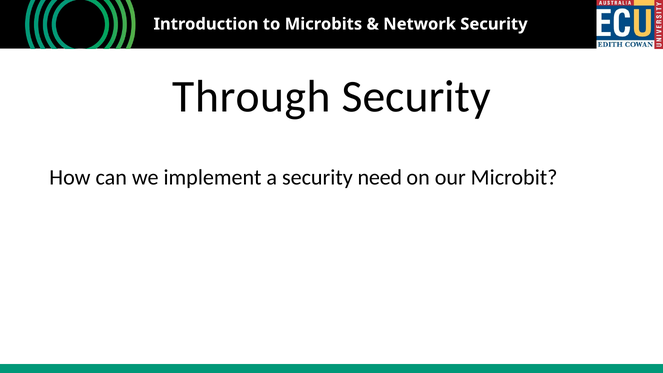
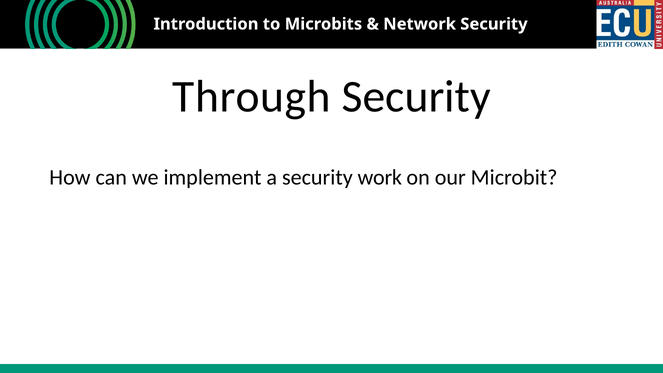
need: need -> work (380, 177)
